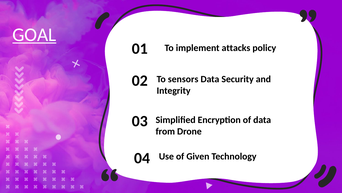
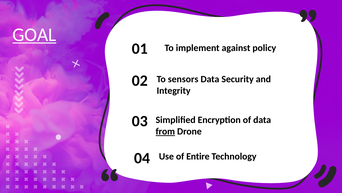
attacks: attacks -> against (236, 48)
from underline: none -> present (165, 131)
Given: Given -> Entire (198, 156)
